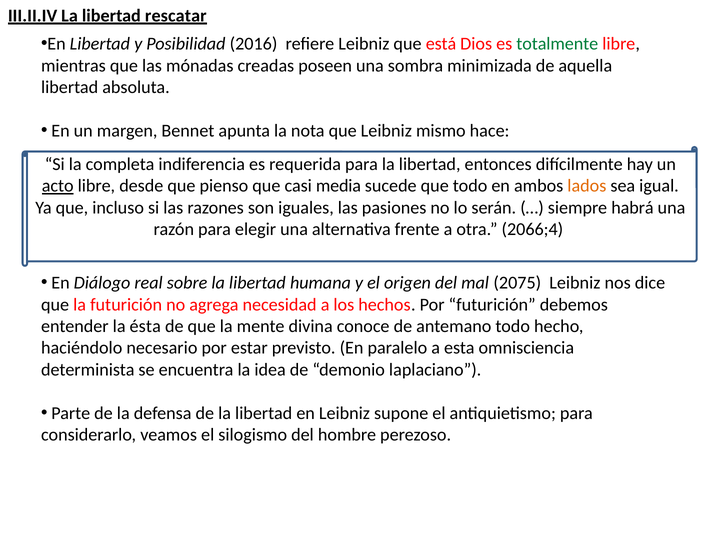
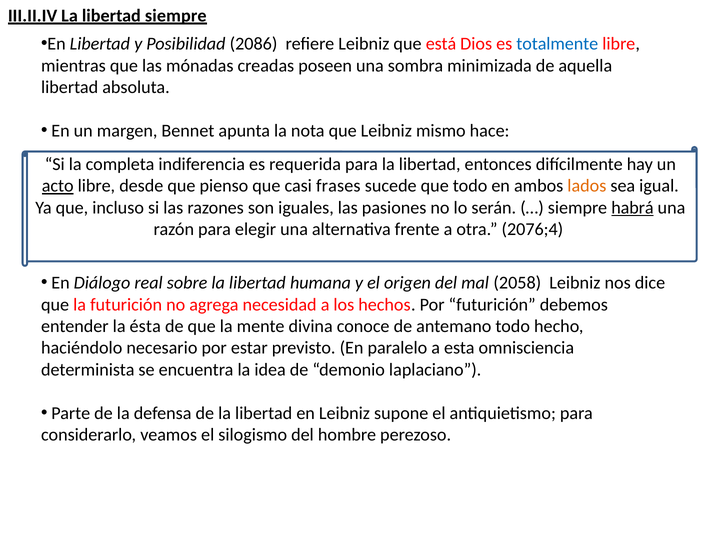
libertad rescatar: rescatar -> siempre (176, 16)
2016: 2016 -> 2086 (254, 44)
totalmente colour: green -> blue (557, 44)
media: media -> frases (338, 186)
habrá underline: none -> present (632, 208)
2066;4: 2066;4 -> 2076;4 (532, 230)
2075: 2075 -> 2058 (517, 283)
